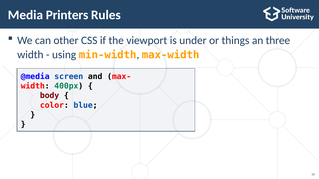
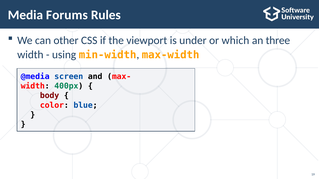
Printers: Printers -> Forums (67, 15)
things: things -> which (235, 40)
